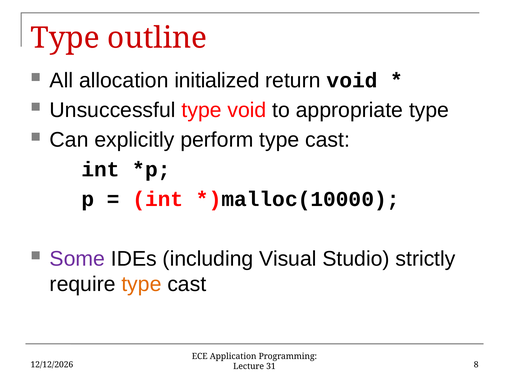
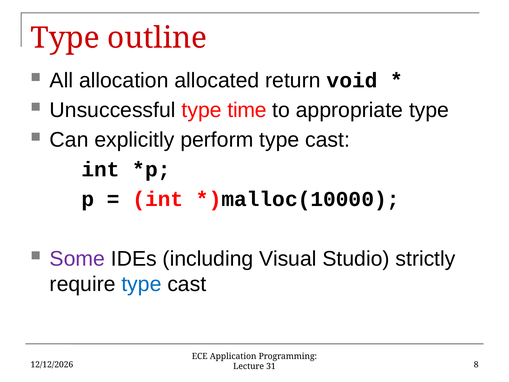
initialized: initialized -> allocated (217, 80)
type void: void -> time (247, 110)
type colour: orange -> blue (141, 284)
